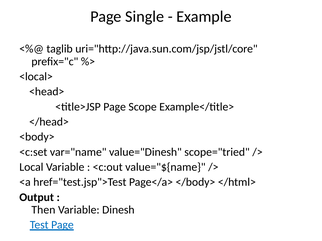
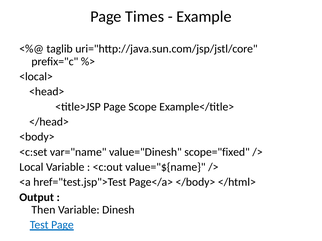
Single: Single -> Times (145, 16)
scope="tried: scope="tried -> scope="fixed (217, 152)
